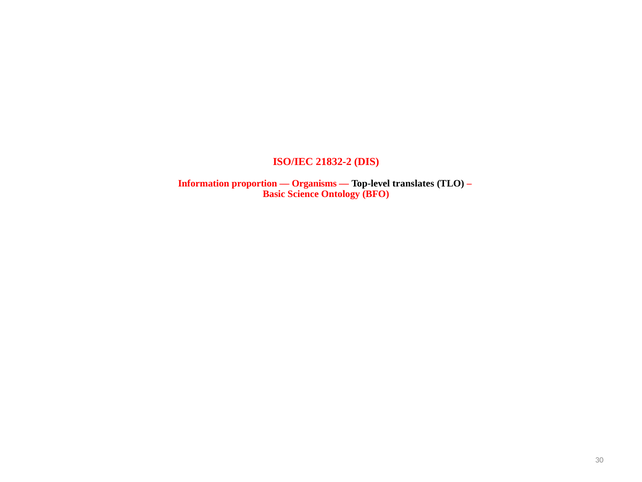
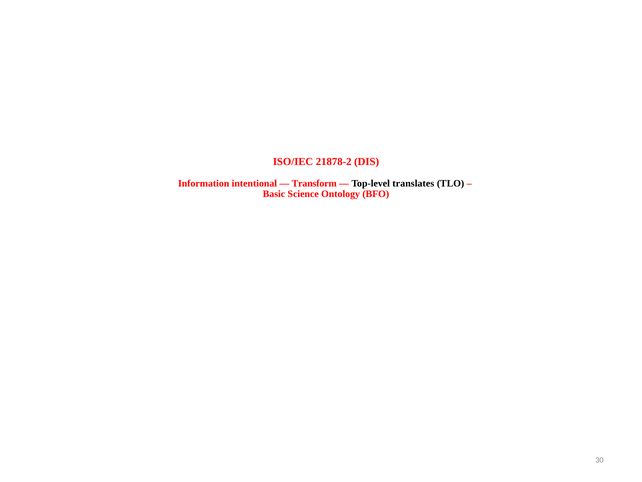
21832-2: 21832-2 -> 21878-2 (334, 162)
proportion: proportion -> intentional (254, 183)
Organisms: Organisms -> Transform (314, 183)
